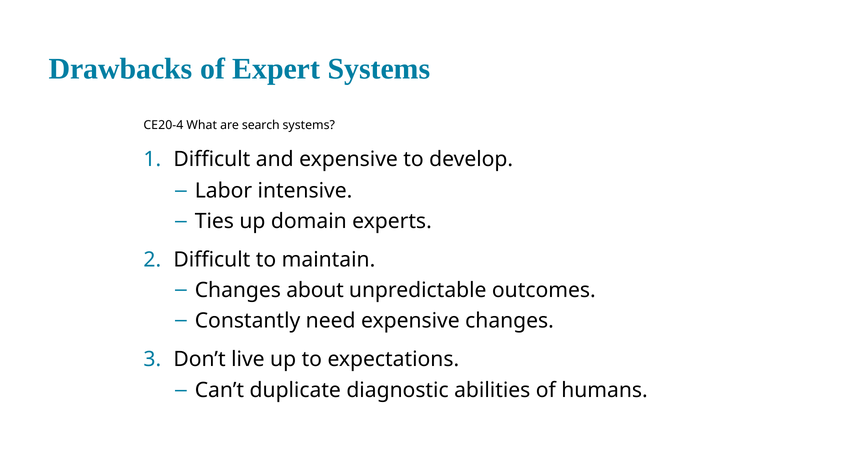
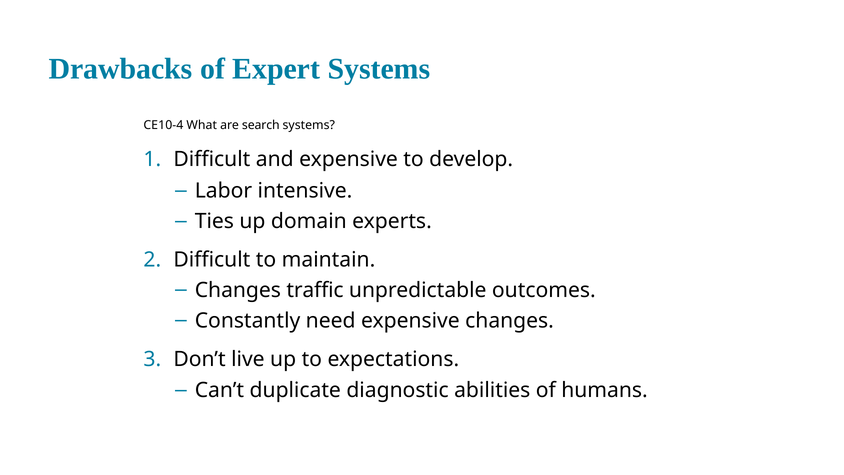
20-4: 20-4 -> 10-4 (171, 125)
about: about -> traffic (315, 290)
